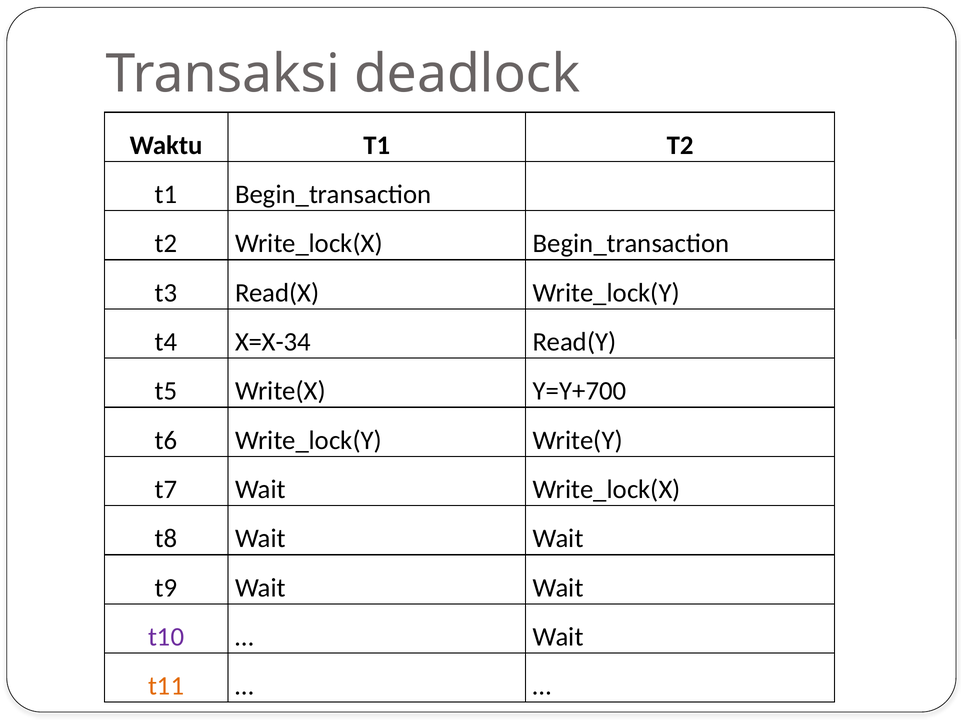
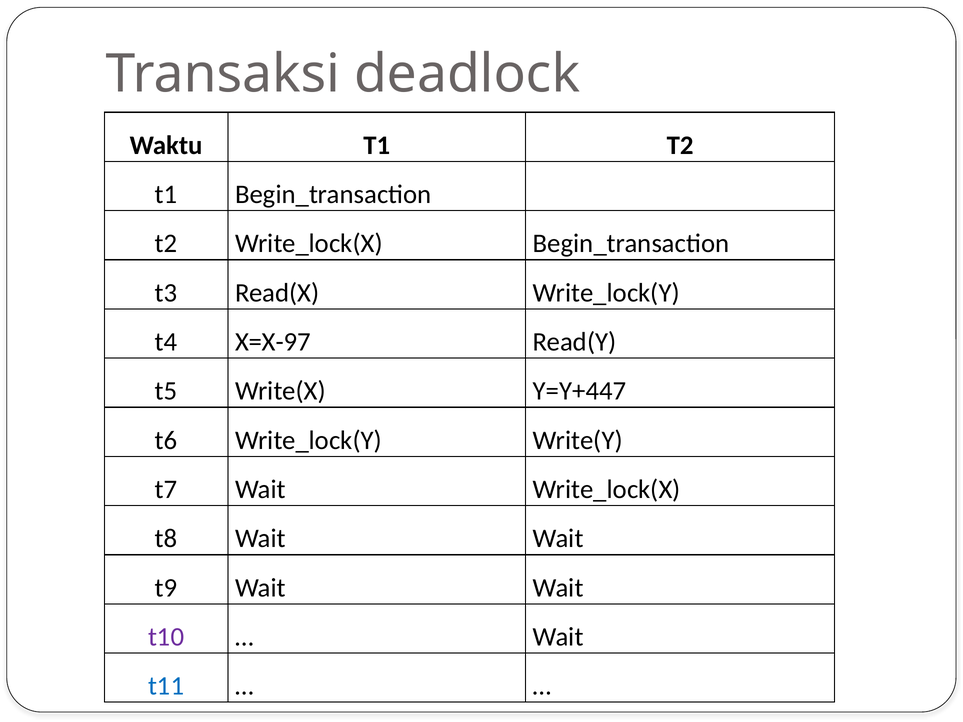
X=X-34: X=X-34 -> X=X-97 (273, 342)
Y=Y+700: Y=Y+700 -> Y=Y+447 (580, 391)
t11 colour: orange -> blue (166, 686)
